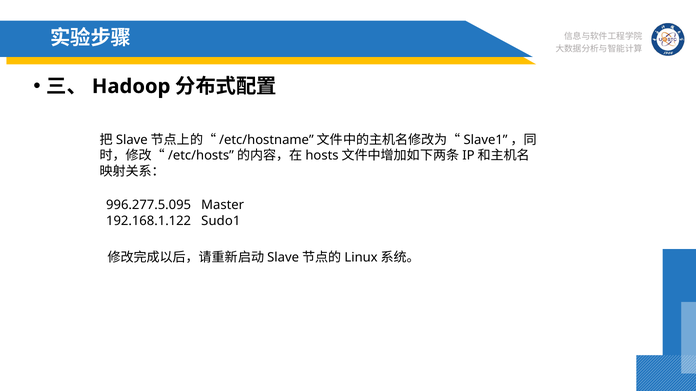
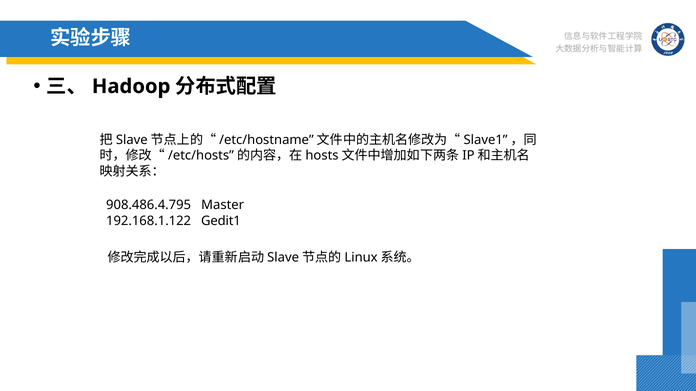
996.277.5.095: 996.277.5.095 -> 908.486.4.795 (149, 205)
Sudo1: Sudo1 -> Gedit1 (221, 221)
